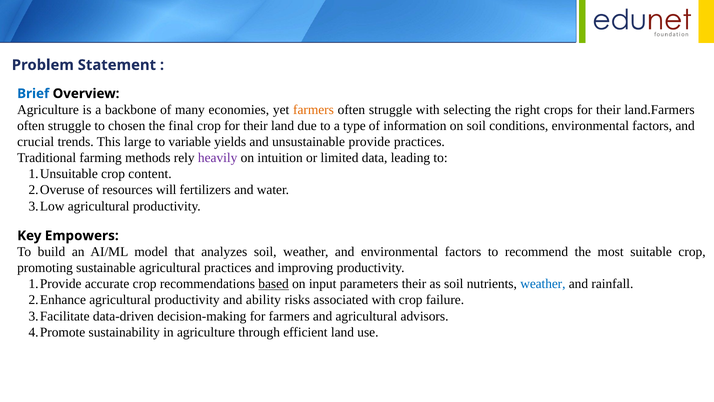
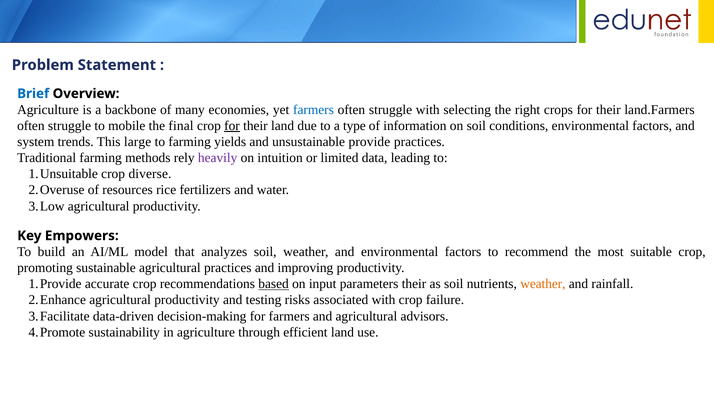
farmers colour: orange -> blue (313, 110)
chosen: chosen -> mobile (127, 126)
for underline: none -> present (232, 126)
crucial: crucial -> system (36, 142)
to variable: variable -> farming (190, 142)
content: content -> diverse (150, 174)
will: will -> rice (166, 190)
weather colour: blue -> orange (543, 284)
ability: ability -> testing (264, 300)
